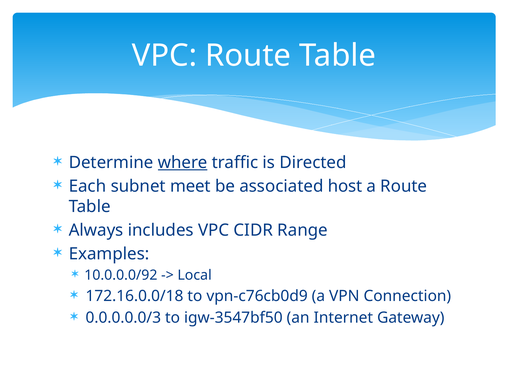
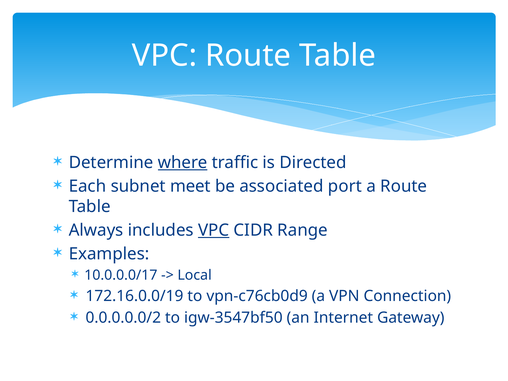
host: host -> port (345, 186)
VPC underline: none -> present (214, 230)
10.0.0.0/92: 10.0.0.0/92 -> 10.0.0.0/17 (121, 275)
172.16.0.0/18: 172.16.0.0/18 -> 172.16.0.0/19 (135, 296)
0.0.0.0.0/3: 0.0.0.0.0/3 -> 0.0.0.0.0/2 (123, 318)
